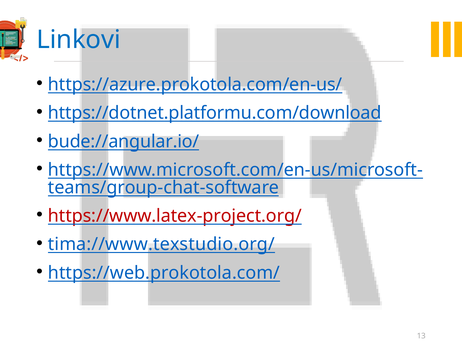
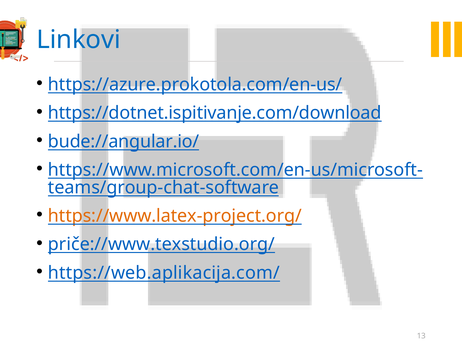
https://dotnet.platformu.com/download: https://dotnet.platformu.com/download -> https://dotnet.ispitivanje.com/download (215, 113)
https://www.latex-project.org/ colour: red -> orange (175, 216)
tima://www.texstudio.org/: tima://www.texstudio.org/ -> priče://www.texstudio.org/ (161, 244)
https://web.prokotola.com/: https://web.prokotola.com/ -> https://web.aplikacija.com/ (164, 272)
